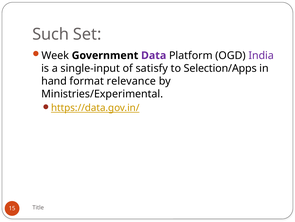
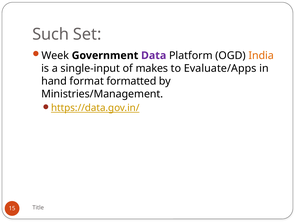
India colour: purple -> orange (261, 55)
satisfy: satisfy -> makes (152, 68)
Selection/Apps: Selection/Apps -> Evaluate/Apps (220, 68)
relevance: relevance -> formatted (131, 81)
Ministries/Experimental: Ministries/Experimental -> Ministries/Management (102, 94)
